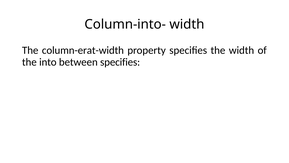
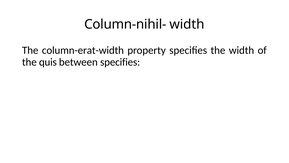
Column-into-: Column-into- -> Column-nihil- (125, 24)
into: into -> quis (48, 62)
